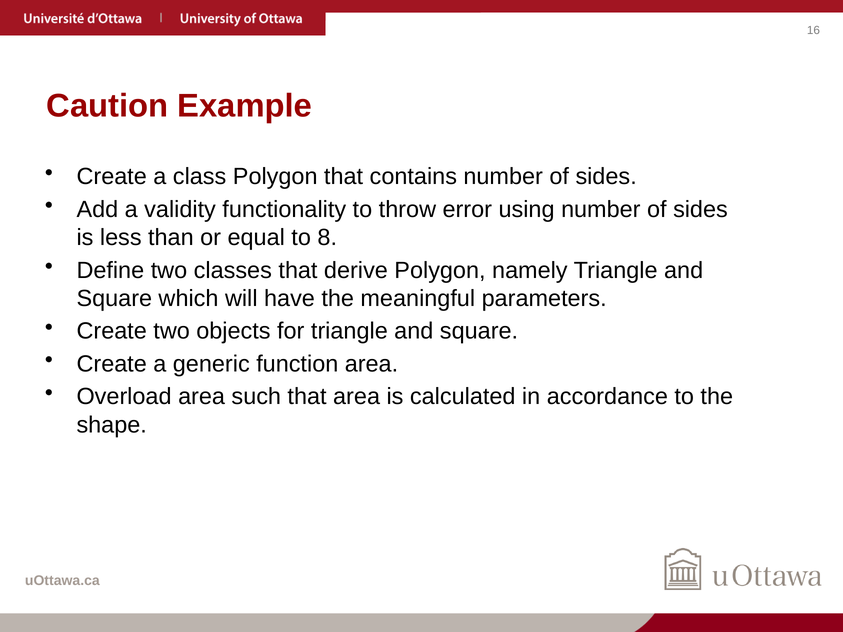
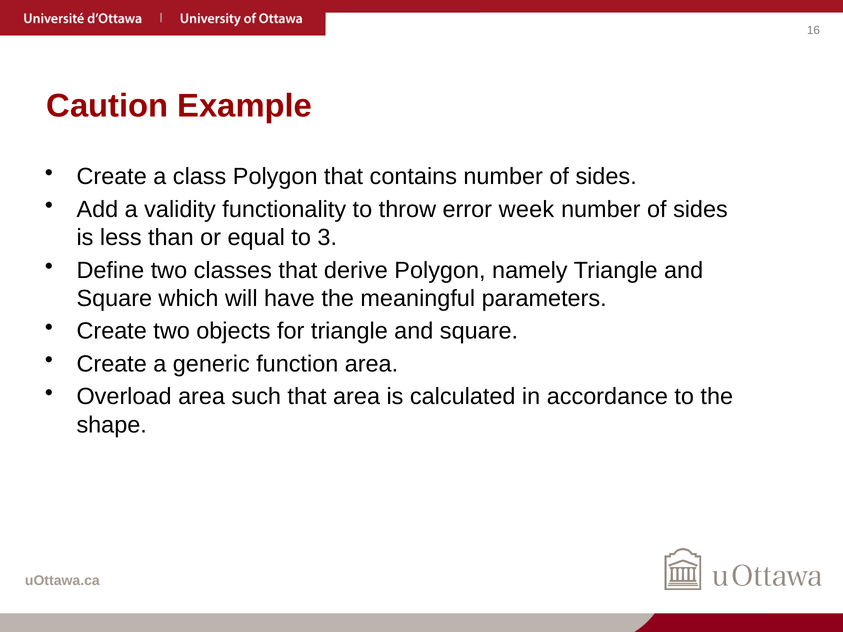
using: using -> week (526, 209)
8: 8 -> 3 (327, 238)
